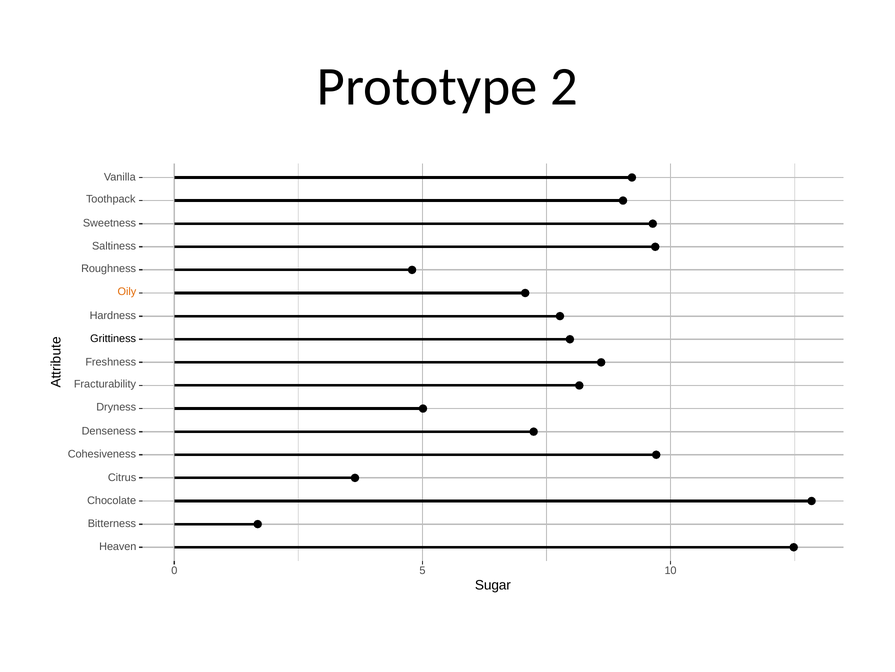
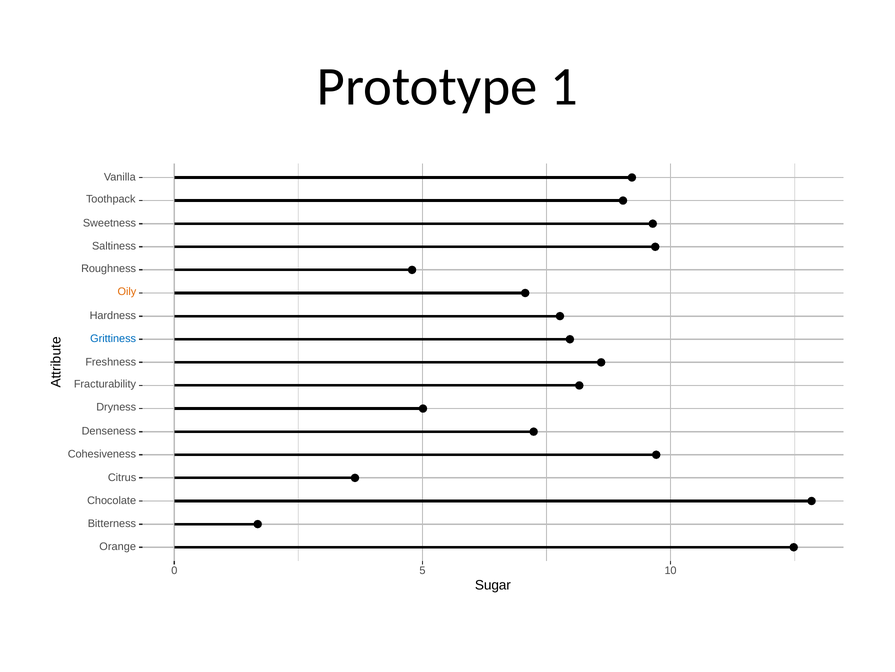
2: 2 -> 1 (564, 87)
Grittiness colour: black -> blue (113, 338)
Heaven: Heaven -> Orange (118, 546)
